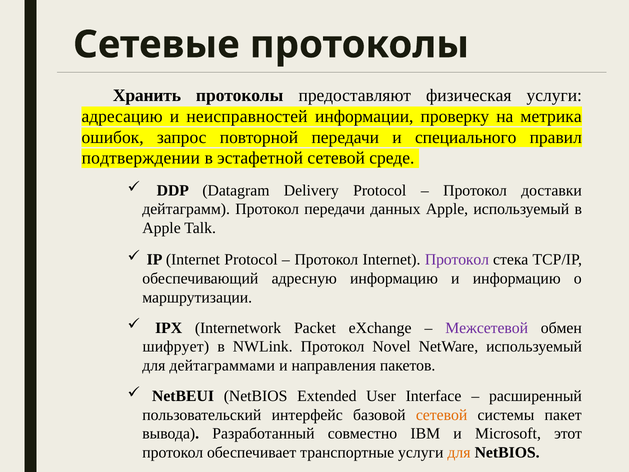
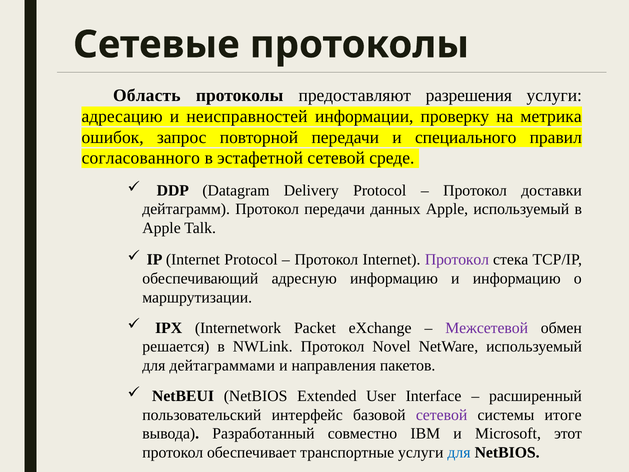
Хранить: Хранить -> Область (147, 95)
физическая: физическая -> разрешения (469, 95)
подтверждении: подтверждении -> согласованного (141, 158)
шифрует: шифрует -> решается (176, 347)
сетевой colour: orange -> purple (442, 415)
пакет: пакет -> итоге (563, 415)
для colour: orange -> blue (459, 452)
